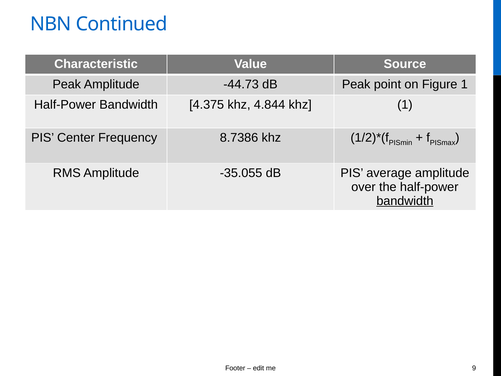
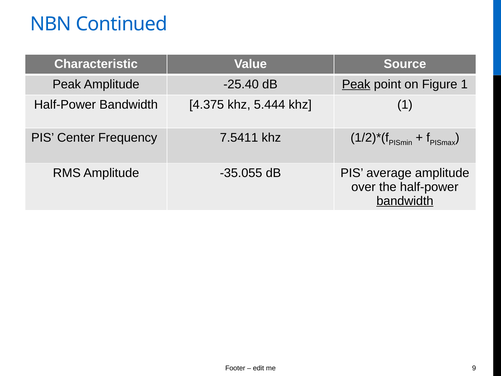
-44.73: -44.73 -> -25.40 (241, 84)
Peak underline: none -> present (356, 84)
4.844: 4.844 -> 5.444 (270, 105)
8.7386: 8.7386 -> 7.5411 (239, 138)
